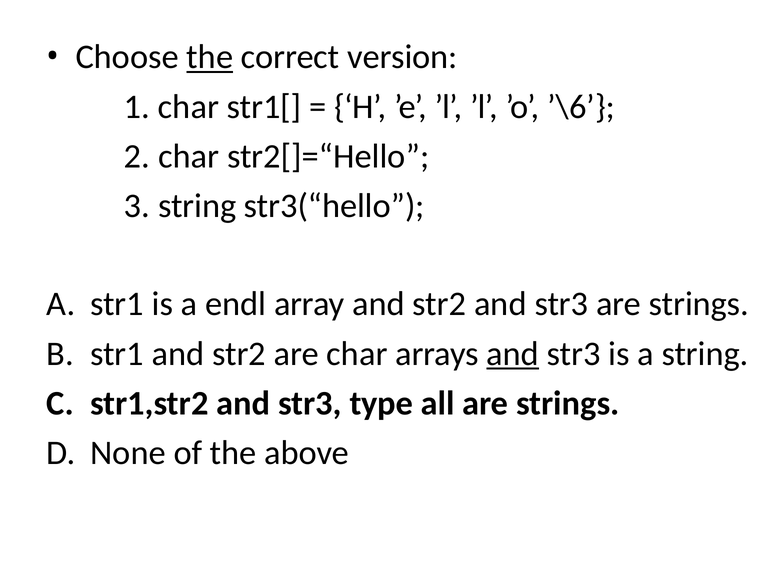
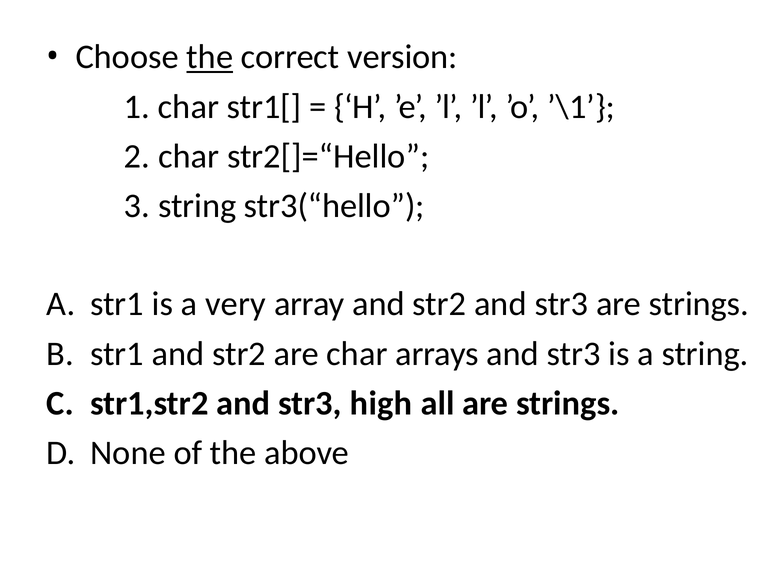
’\6: ’\6 -> ’\1 (581, 107)
endl: endl -> very (236, 304)
and underline: present -> none (513, 354)
type: type -> high (381, 403)
